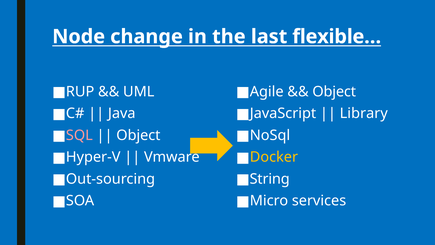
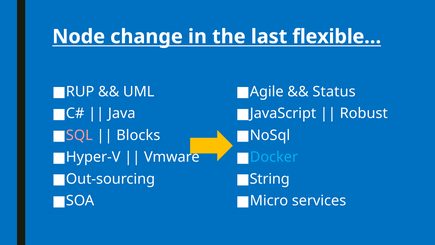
Object: Object -> Status (334, 91)
Library: Library -> Robust (364, 113)
Object: Object -> Blocks (138, 135)
Docker colour: yellow -> light blue (274, 157)
